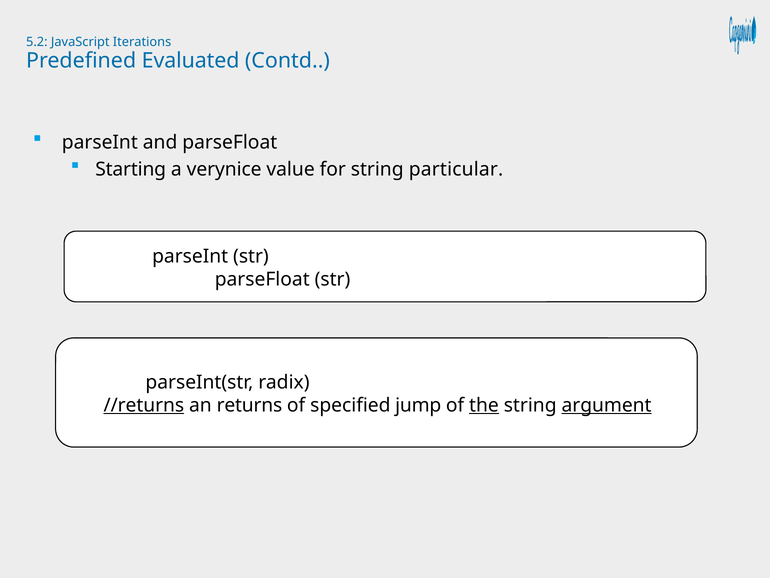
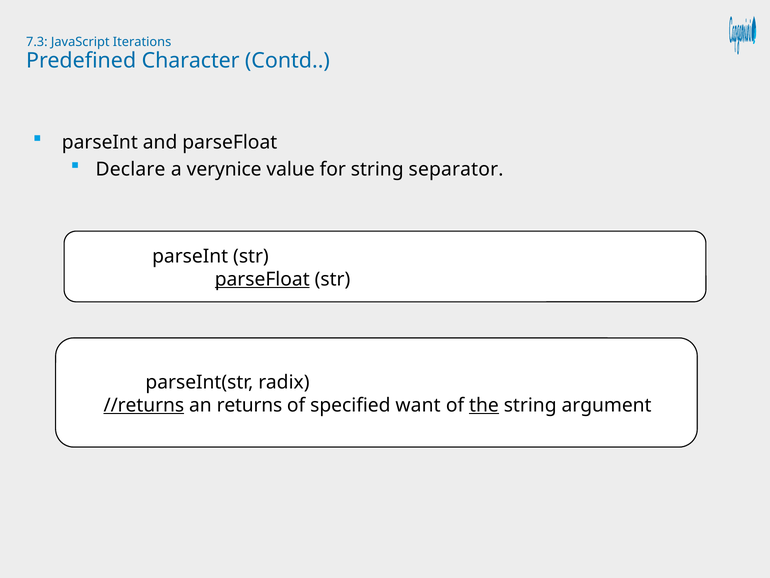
5.2: 5.2 -> 7.3 (37, 42)
Evaluated: Evaluated -> Character (191, 61)
Starting: Starting -> Declare (131, 169)
particular: particular -> separator (456, 169)
parseFloat underline: none -> present (262, 279)
jump: jump -> want (418, 405)
argument underline: present -> none (607, 405)
